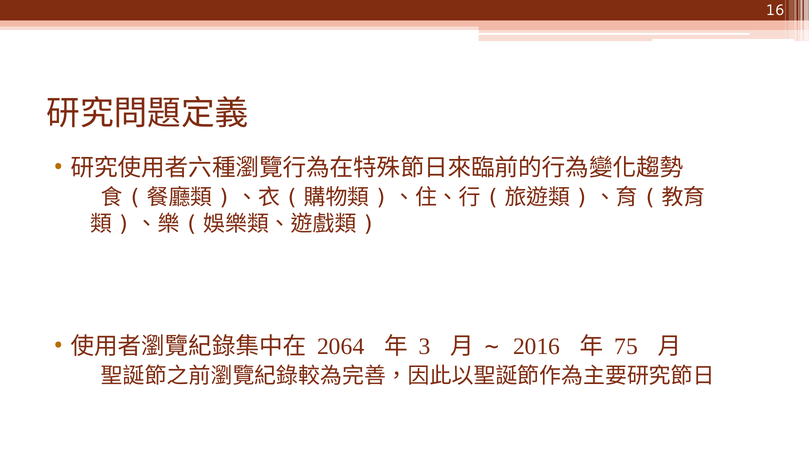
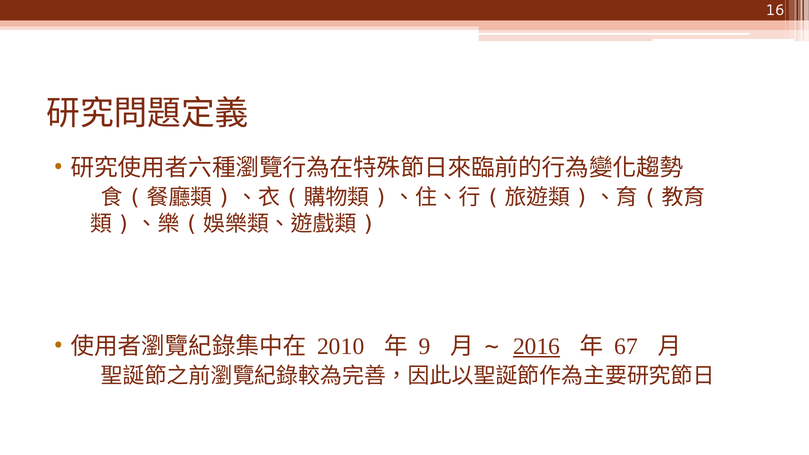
2064: 2064 -> 2010 (341, 347)
3: 3 -> 9 (425, 347)
2016 underline: none -> present (537, 347)
75: 75 -> 67 (626, 347)
